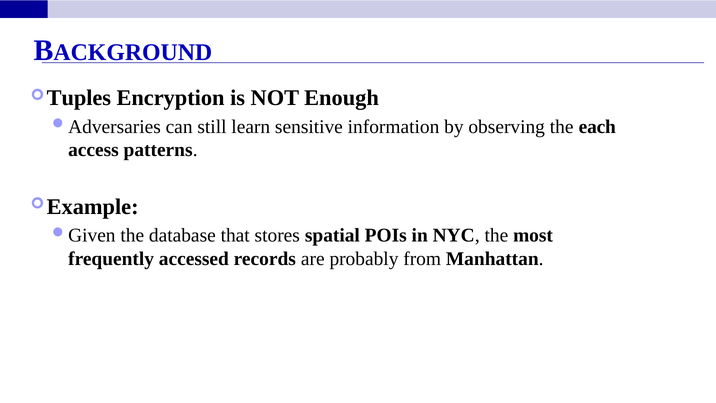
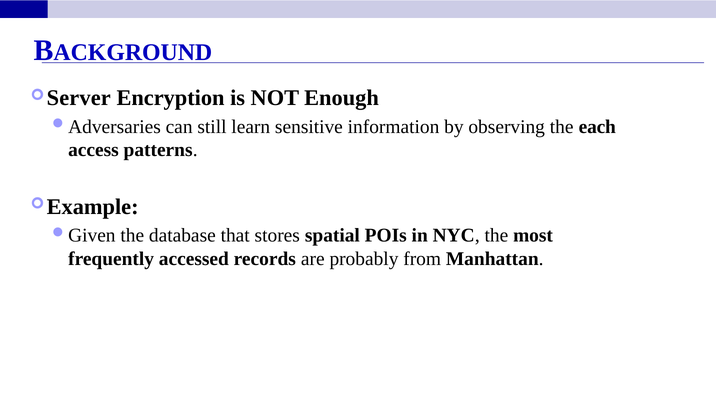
Tuples: Tuples -> Server (79, 98)
